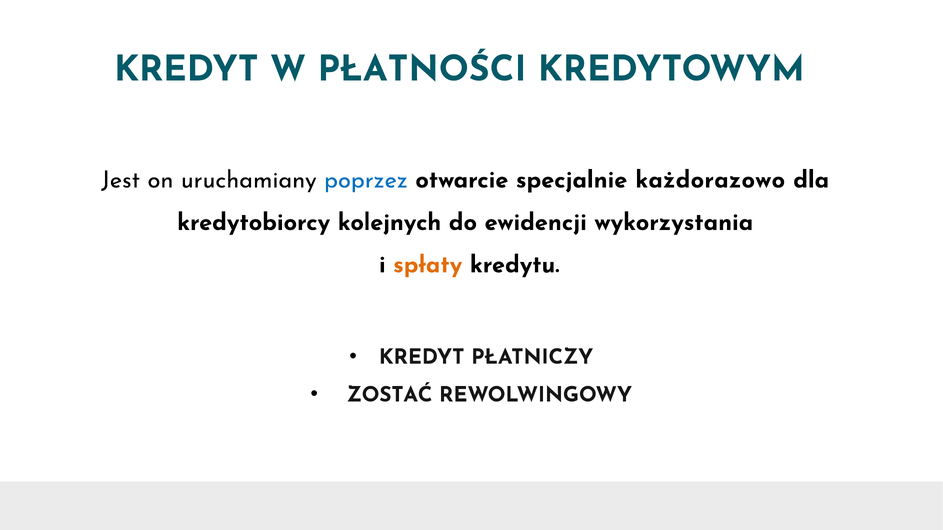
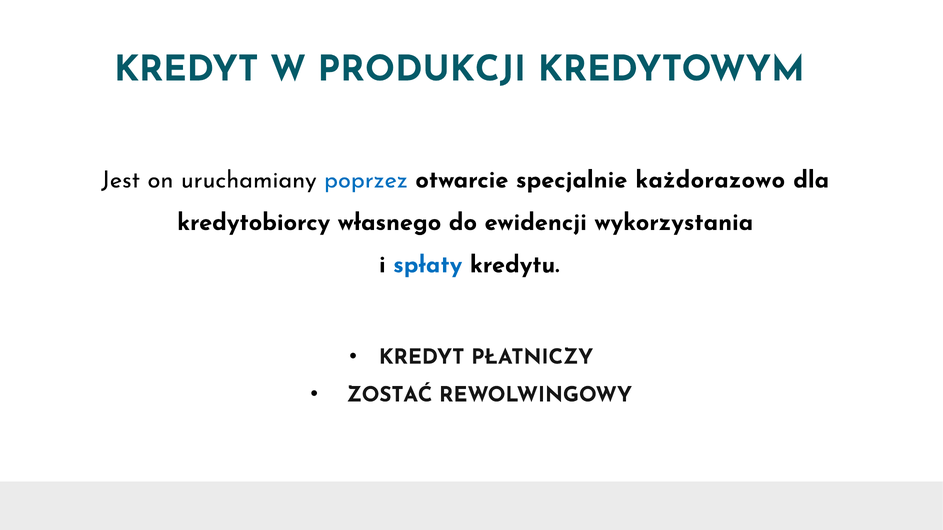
PŁATNOŚCI: PŁATNOŚCI -> PRODUKCJI (422, 69)
kolejnych: kolejnych -> własnego (389, 222)
spłaty colour: orange -> blue (428, 265)
